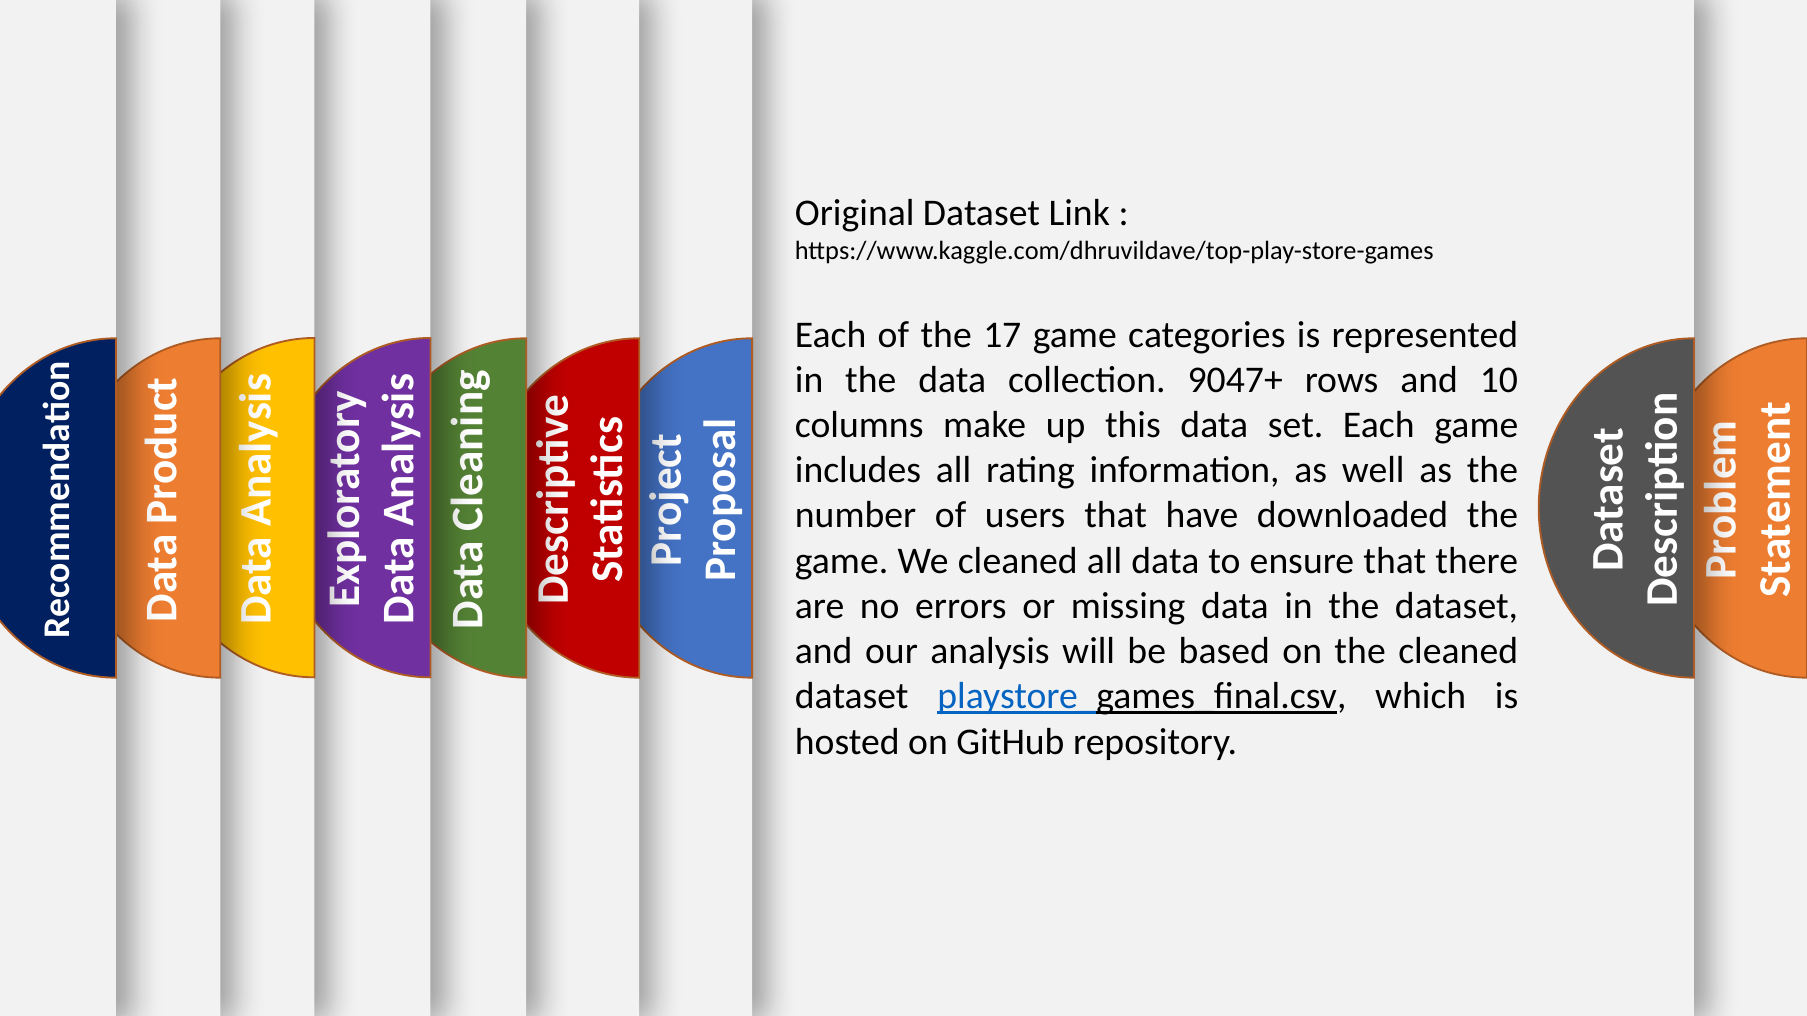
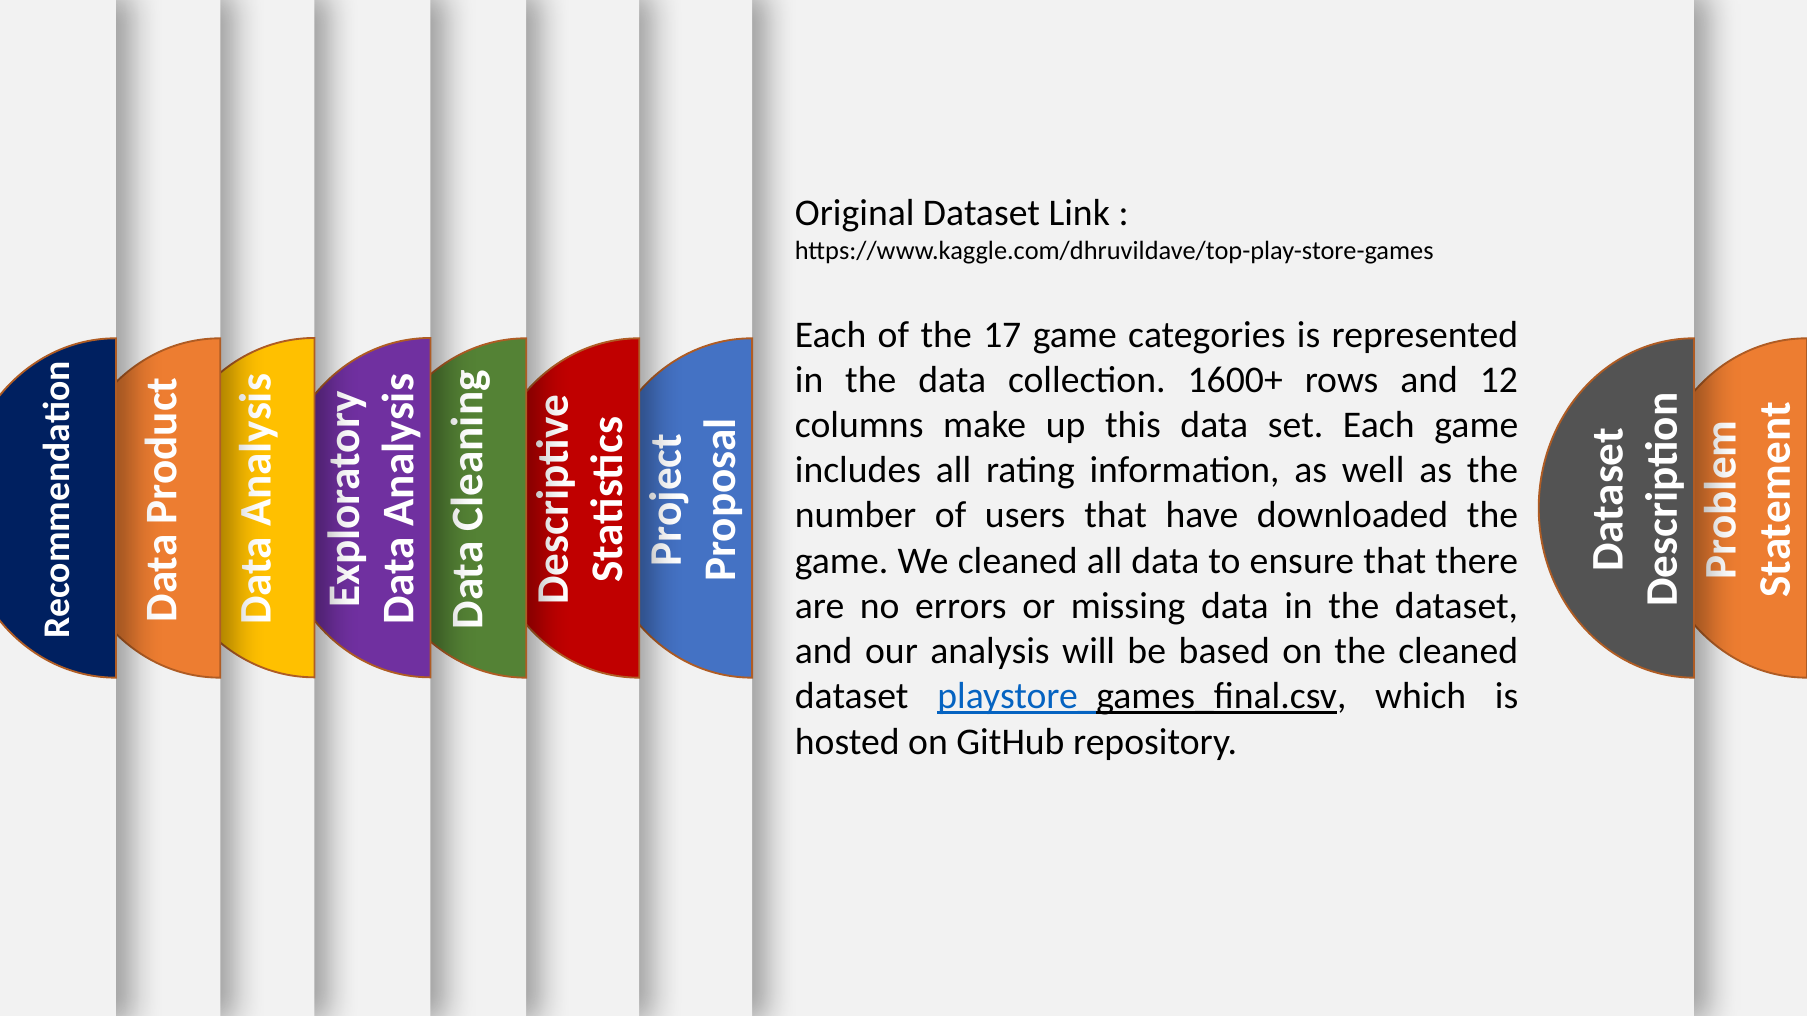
9047+: 9047+ -> 1600+ (1235, 380)
10: 10 -> 12 (1499, 380)
